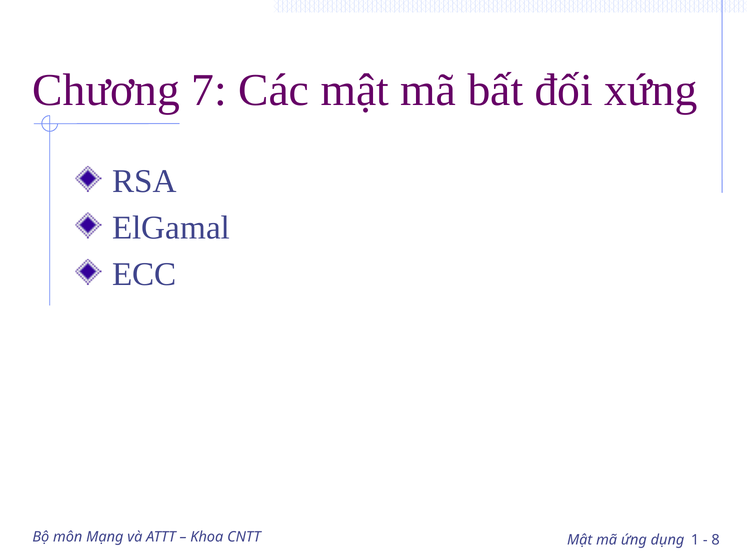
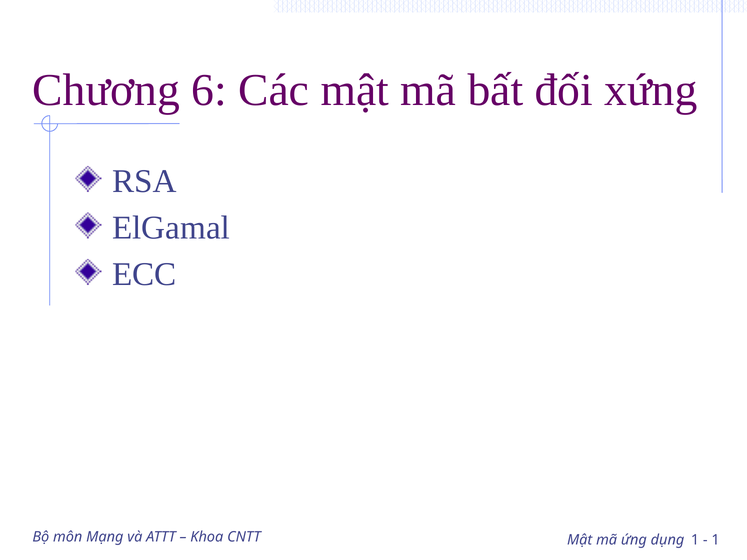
7: 7 -> 6 (209, 90)
8: 8 -> 1 (716, 540)
